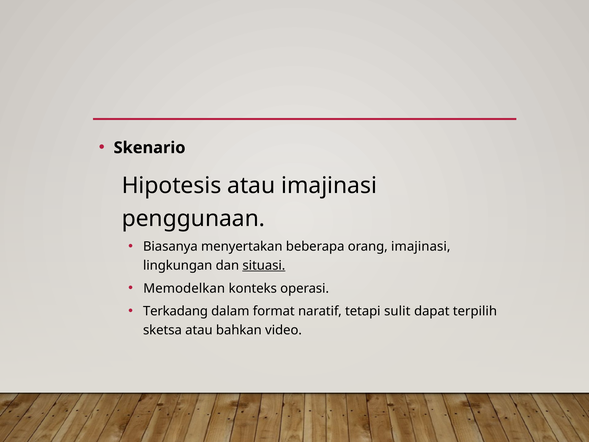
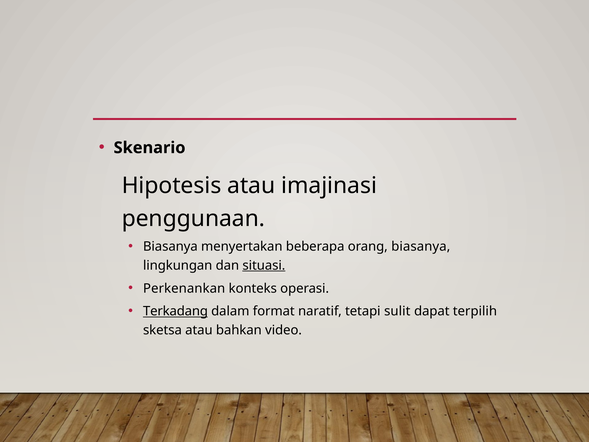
orang imajinasi: imajinasi -> biasanya (421, 246)
Memodelkan: Memodelkan -> Perkenankan (184, 288)
Terkadang underline: none -> present (175, 311)
